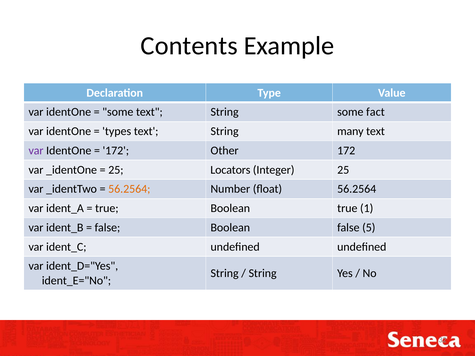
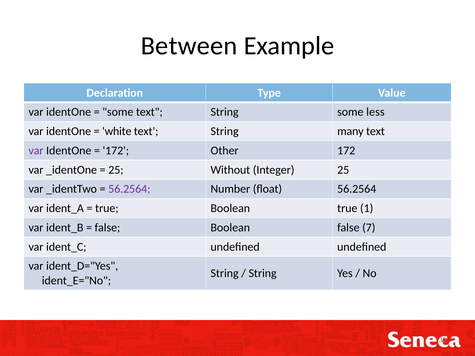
Contents: Contents -> Between (189, 46)
fact: fact -> less (375, 112)
types: types -> white (117, 131)
Locators: Locators -> Without (230, 170)
56.2564 colour: orange -> purple (129, 189)
5: 5 -> 7 (369, 228)
